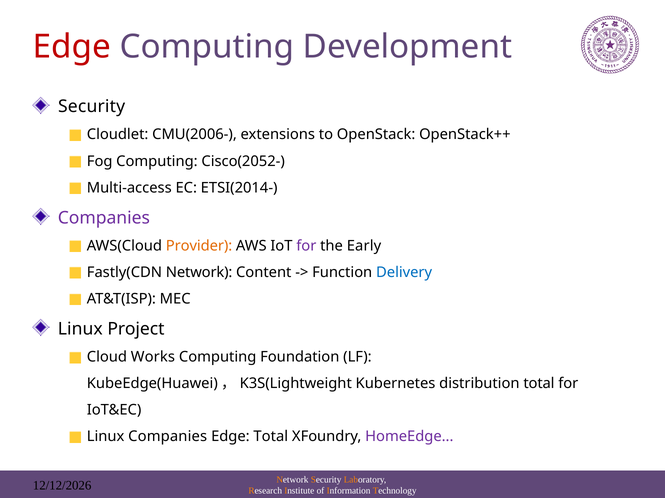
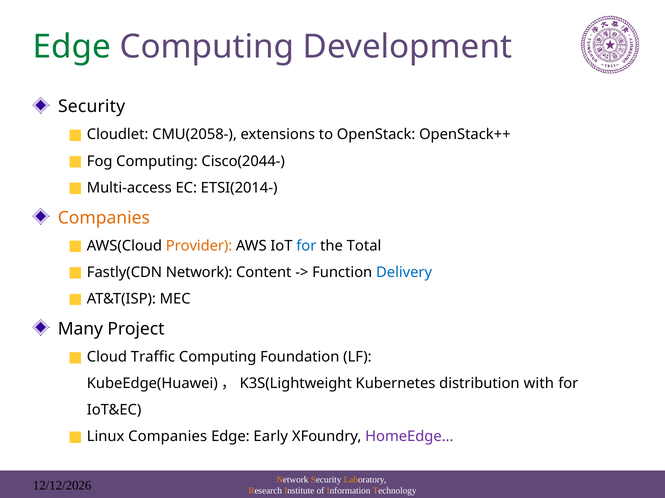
Edge colour: red -> green (72, 47)
CMU(2006-: CMU(2006- -> CMU(2058- (195, 135)
Cisco(2052-: Cisco(2052- -> Cisco(2044- (243, 161)
Companies colour: purple -> orange (104, 218)
for colour: purple -> blue (306, 246)
Early: Early -> Total (364, 246)
Linux: Linux -> Many (80, 329)
Works: Works -> Traffic (153, 357)
distribution total: total -> with (539, 384)
Edge Total: Total -> Early (271, 437)
